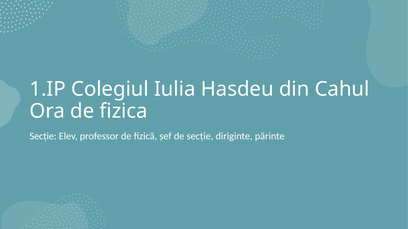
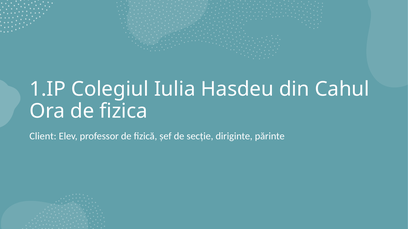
Secție: Secție -> Client (43, 136)
